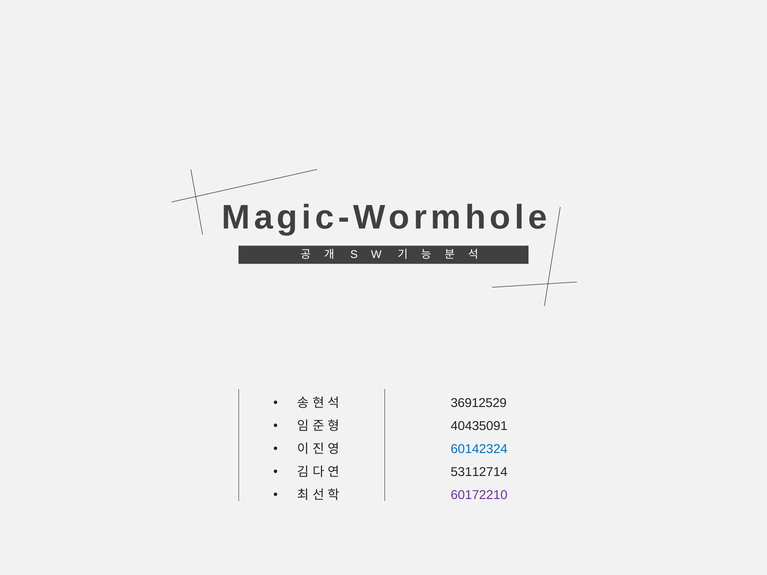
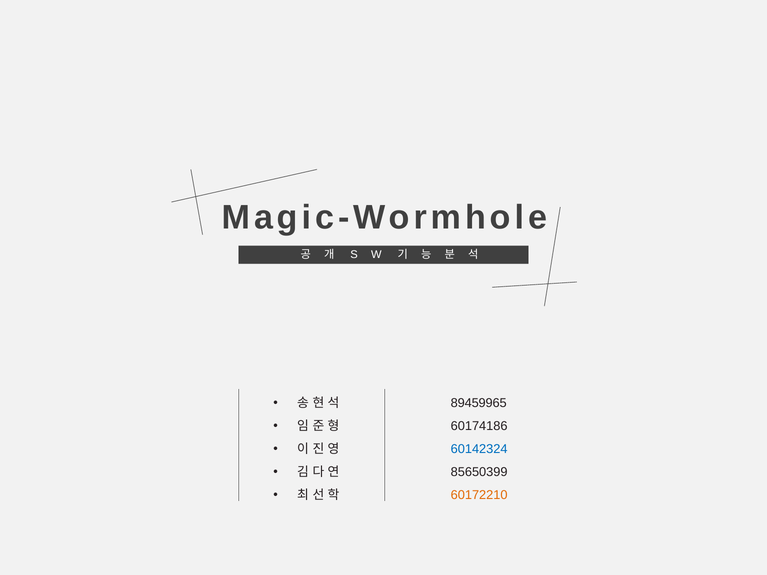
36912529: 36912529 -> 89459965 (479, 403)
40435091: 40435091 -> 60174186 (479, 426)
53112714: 53112714 -> 85650399 (479, 472)
60172210 colour: purple -> orange (479, 495)
